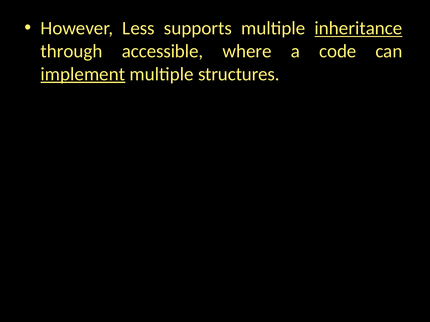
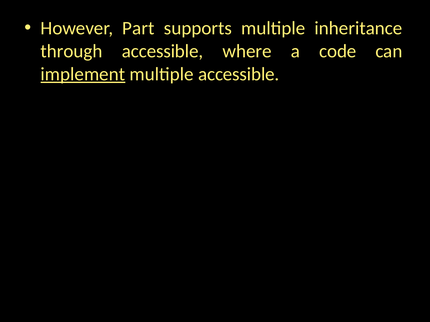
Less: Less -> Part (138, 28)
inheritance underline: present -> none (358, 28)
multiple structures: structures -> accessible (239, 74)
